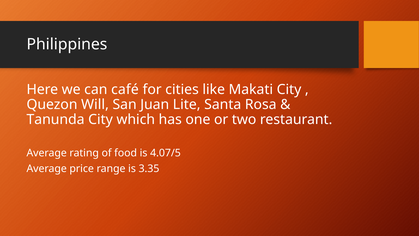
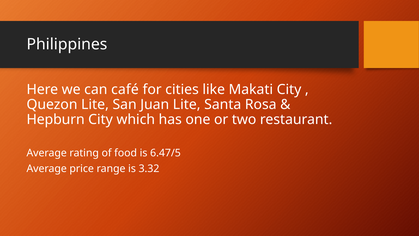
Quezon Will: Will -> Lite (95, 104)
Tanunda: Tanunda -> Hepburn (56, 120)
4.07/5: 4.07/5 -> 6.47/5 (165, 153)
3.35: 3.35 -> 3.32 (149, 168)
